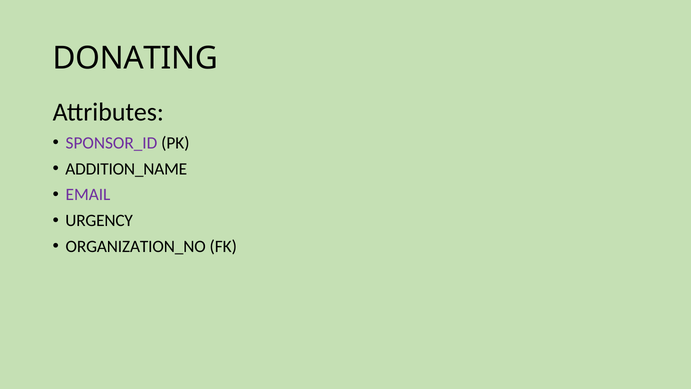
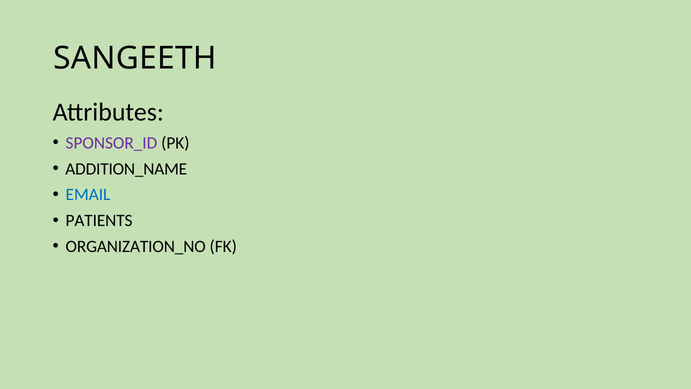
DONATING: DONATING -> SANGEETH (135, 58)
EMAIL colour: purple -> blue (88, 195)
URGENCY: URGENCY -> PATIENTS (99, 220)
